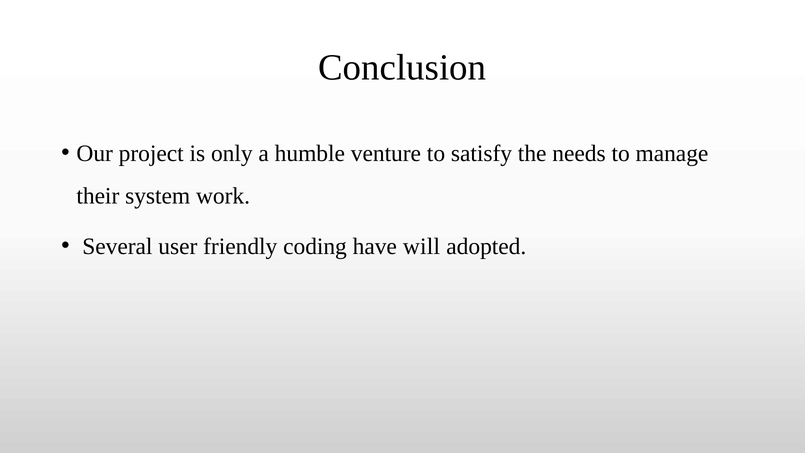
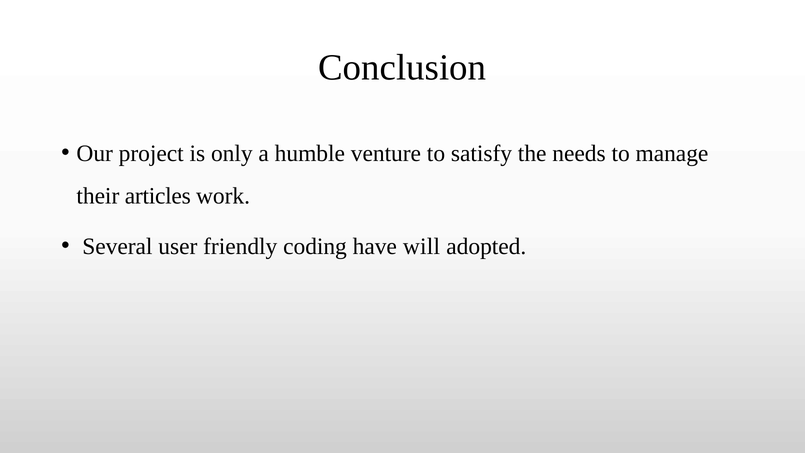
system: system -> articles (158, 196)
